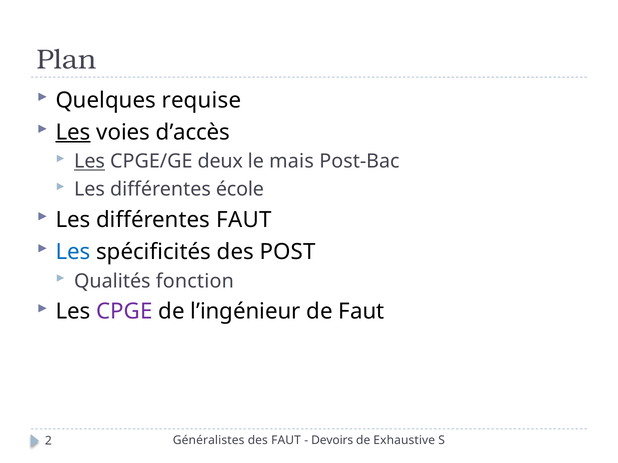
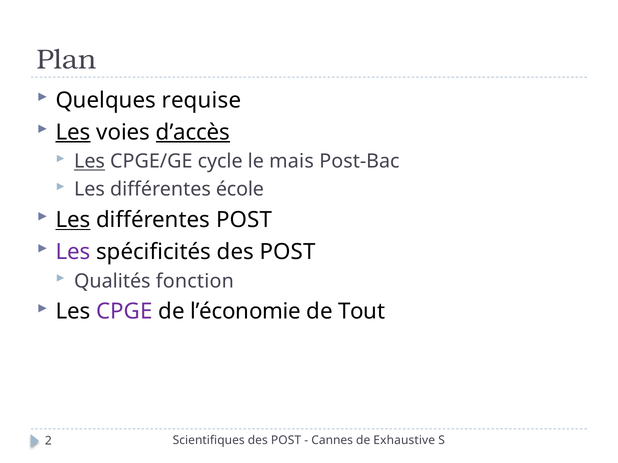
d’accès underline: none -> present (193, 132)
deux: deux -> cycle (220, 162)
Les underline: none -> present (73, 220)
différentes FAUT: FAUT -> POST (244, 220)
Les colour: blue -> purple (73, 252)
l’ingénieur: l’ingénieur -> l’économie (246, 312)
de Faut: Faut -> Tout (362, 312)
Généralistes: Généralistes -> Scientifiques (209, 441)
FAUT: FAUT -> POST (286, 441)
Devoirs: Devoirs -> Cannes (332, 441)
